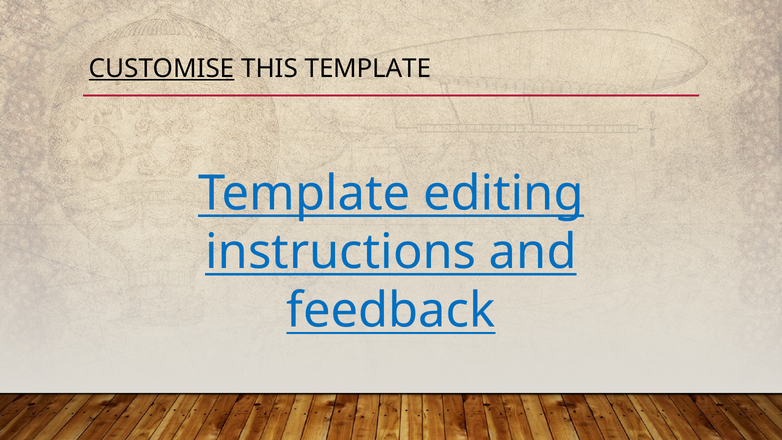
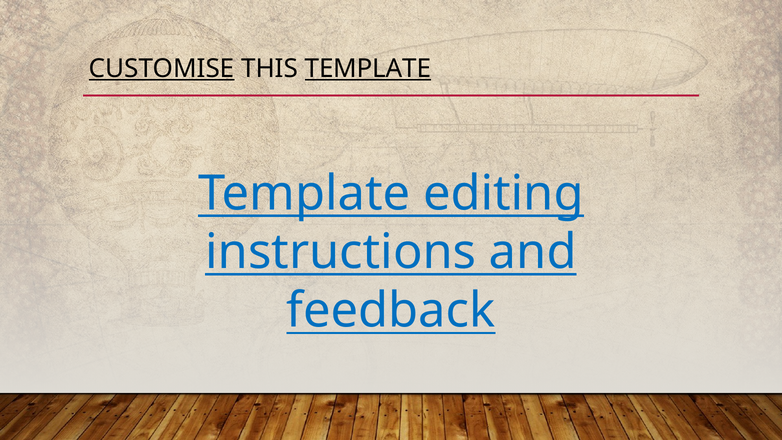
TEMPLATE underline: none -> present (368, 68)
